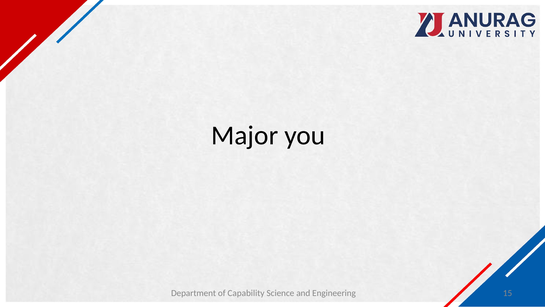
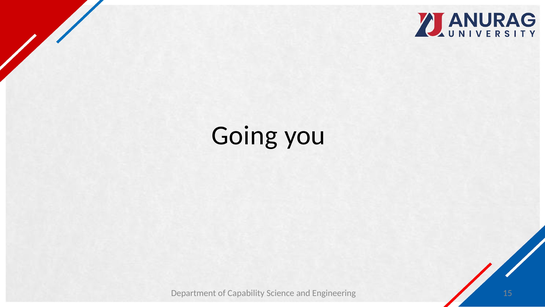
Major: Major -> Going (245, 135)
